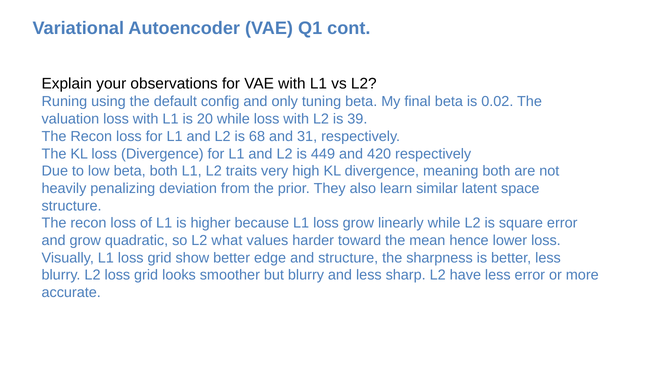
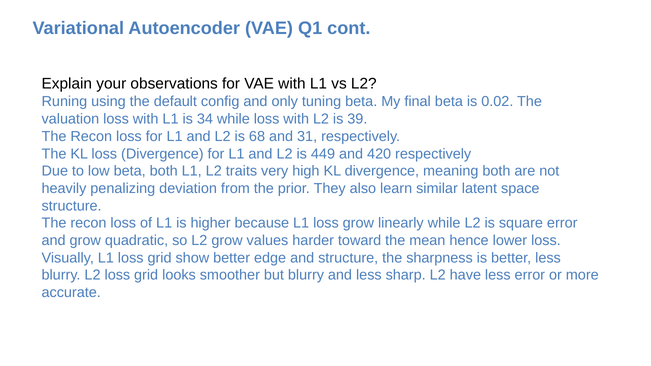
20: 20 -> 34 (205, 119)
L2 what: what -> grow (227, 241)
